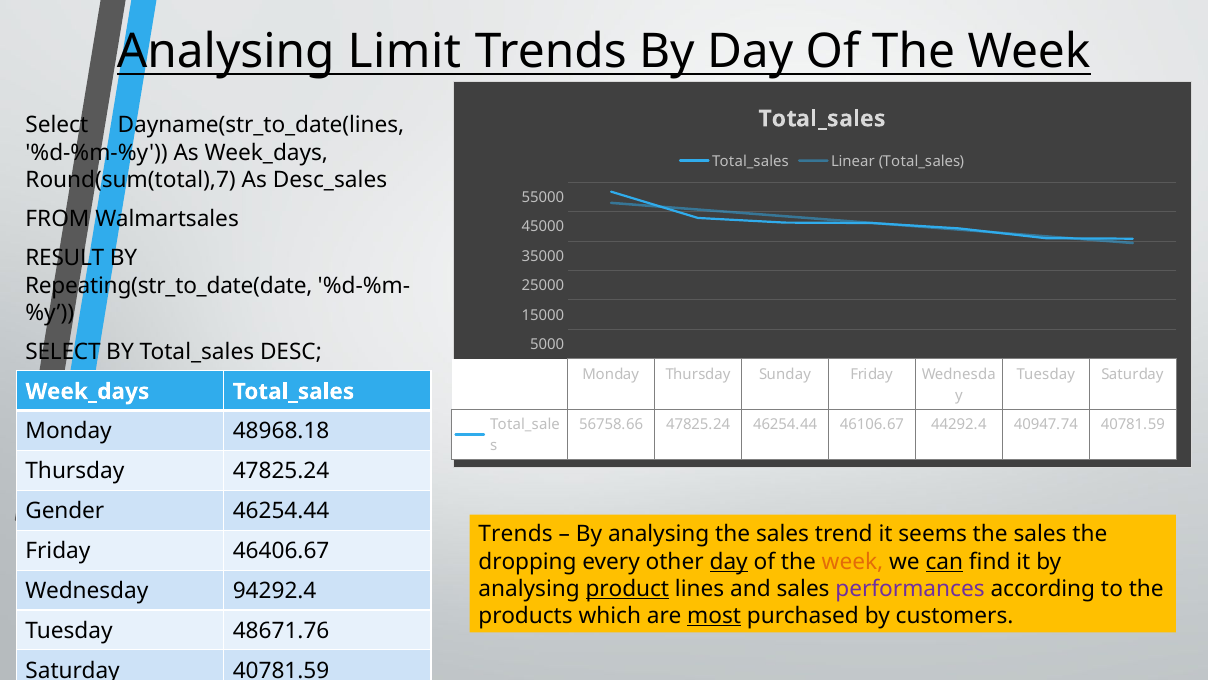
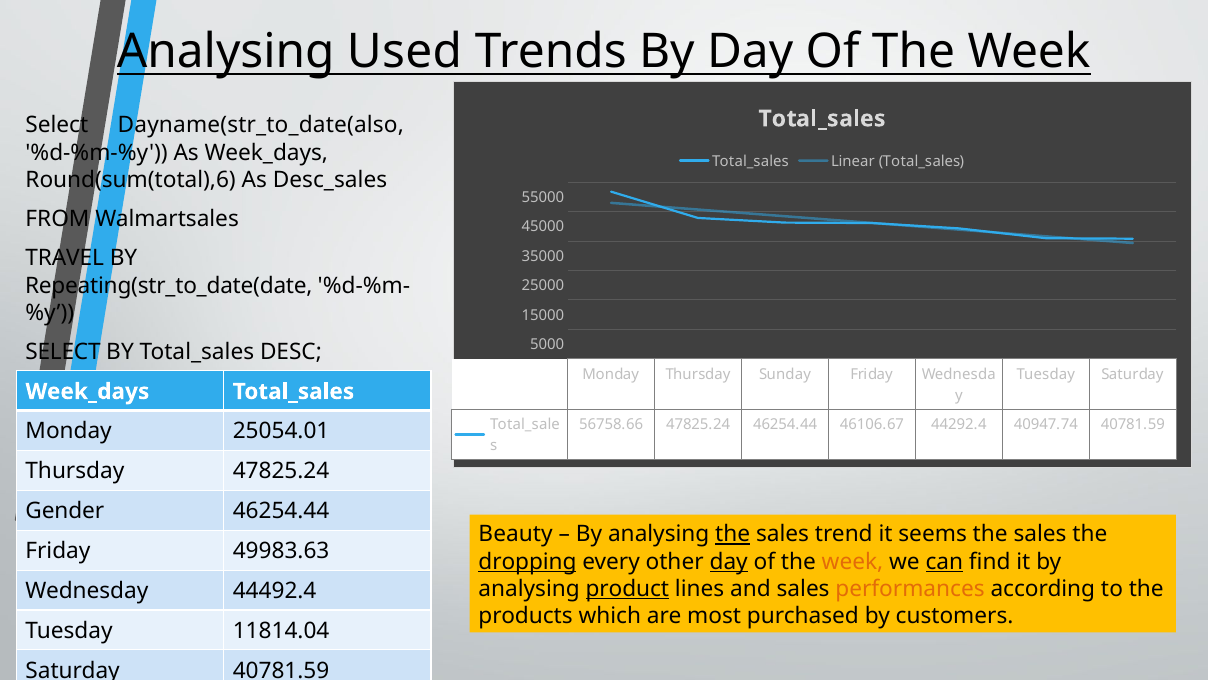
Limit: Limit -> Used (405, 52)
Dayname(str_to_date(lines: Dayname(str_to_date(lines -> Dayname(str_to_date(also (261, 125)
Round(sum(total),7: Round(sum(total),7 -> Round(sum(total),6 (131, 180)
RESULT: RESULT -> TRAVEL (65, 258)
48968.18: 48968.18 -> 25054.01 (281, 431)
Trends: Trends -> Beauty (516, 534)
the underline: none -> present (733, 534)
46406.67: 46406.67 -> 49983.63 (281, 551)
dropping underline: none -> present (528, 561)
performances colour: purple -> orange (910, 588)
94292.4: 94292.4 -> 44492.4 (275, 591)
most underline: present -> none (714, 616)
48671.76: 48671.76 -> 11814.04 (281, 631)
